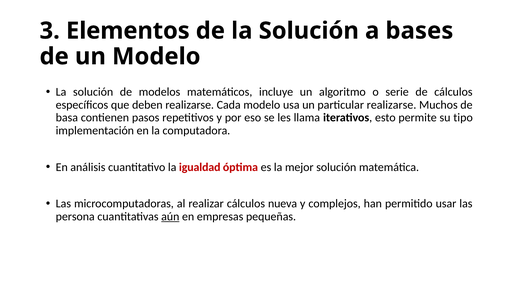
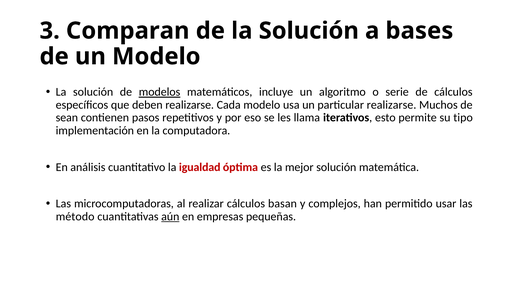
Elementos: Elementos -> Comparan (128, 31)
modelos underline: none -> present (160, 92)
basa: basa -> sean (67, 118)
nueva: nueva -> basan (282, 204)
persona: persona -> método (75, 216)
